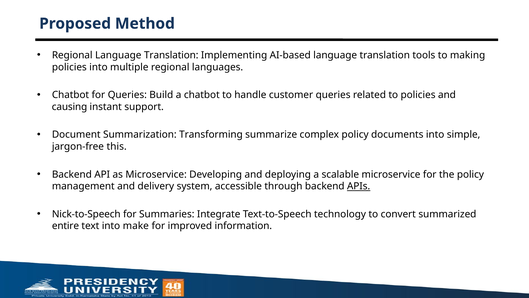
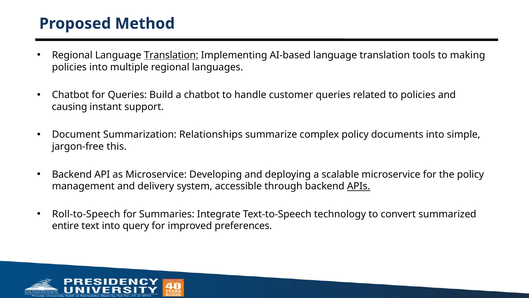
Translation underline: none -> present (171, 55)
Transforming: Transforming -> Relationships (211, 134)
Nick-to-Speech: Nick-to-Speech -> Roll-to-Speech (86, 214)
make: make -> query (136, 226)
information: information -> preferences (243, 226)
